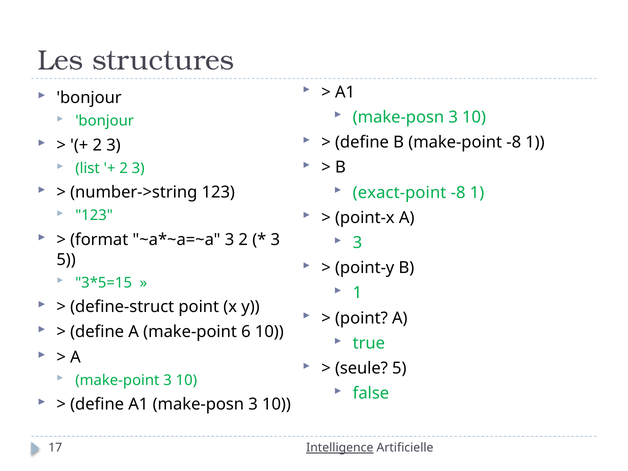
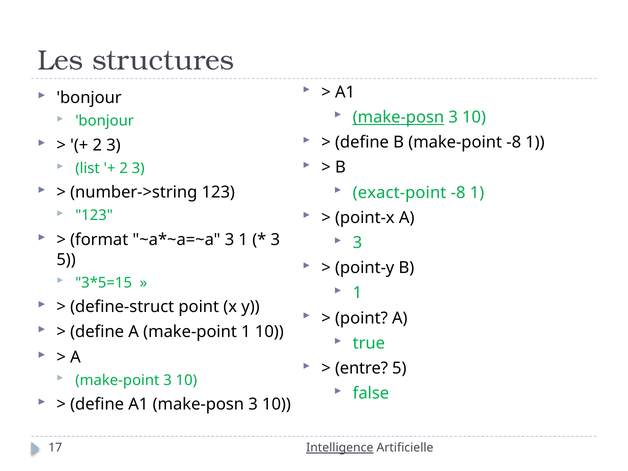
make-posn underline: none -> present (398, 117)
3 2: 2 -> 1 (243, 240)
make-point 6: 6 -> 1 (246, 332)
seule: seule -> entre (362, 368)
